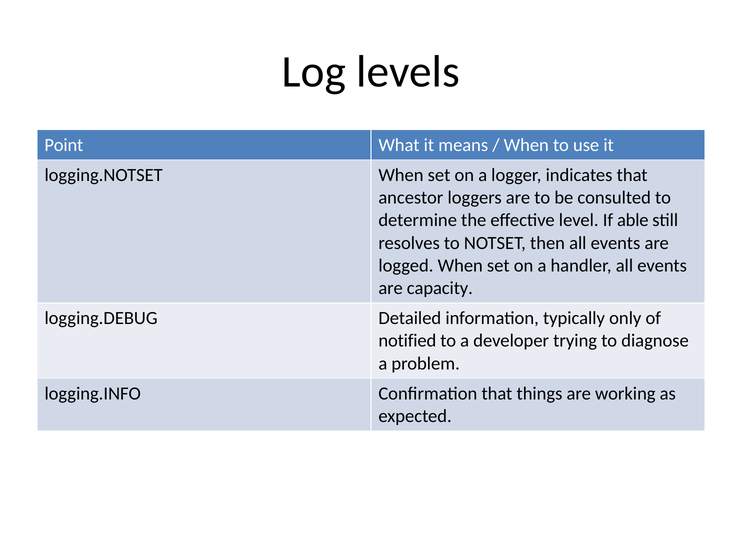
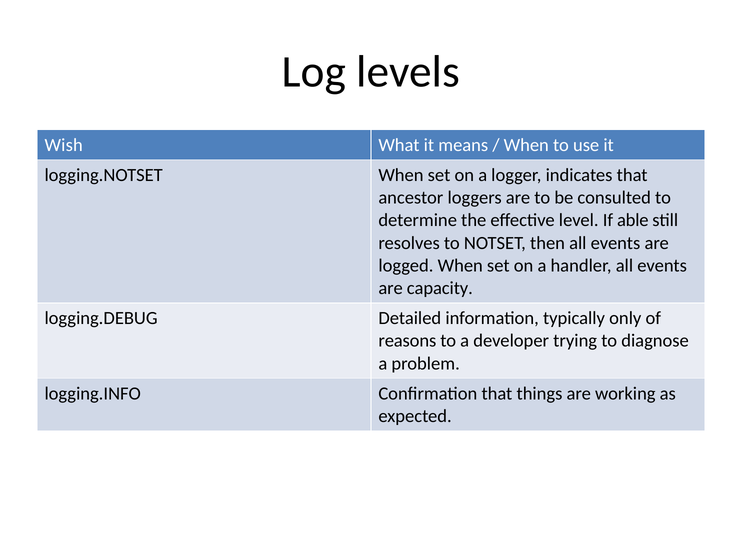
Point: Point -> Wish (64, 145)
notified: notified -> reasons (407, 341)
